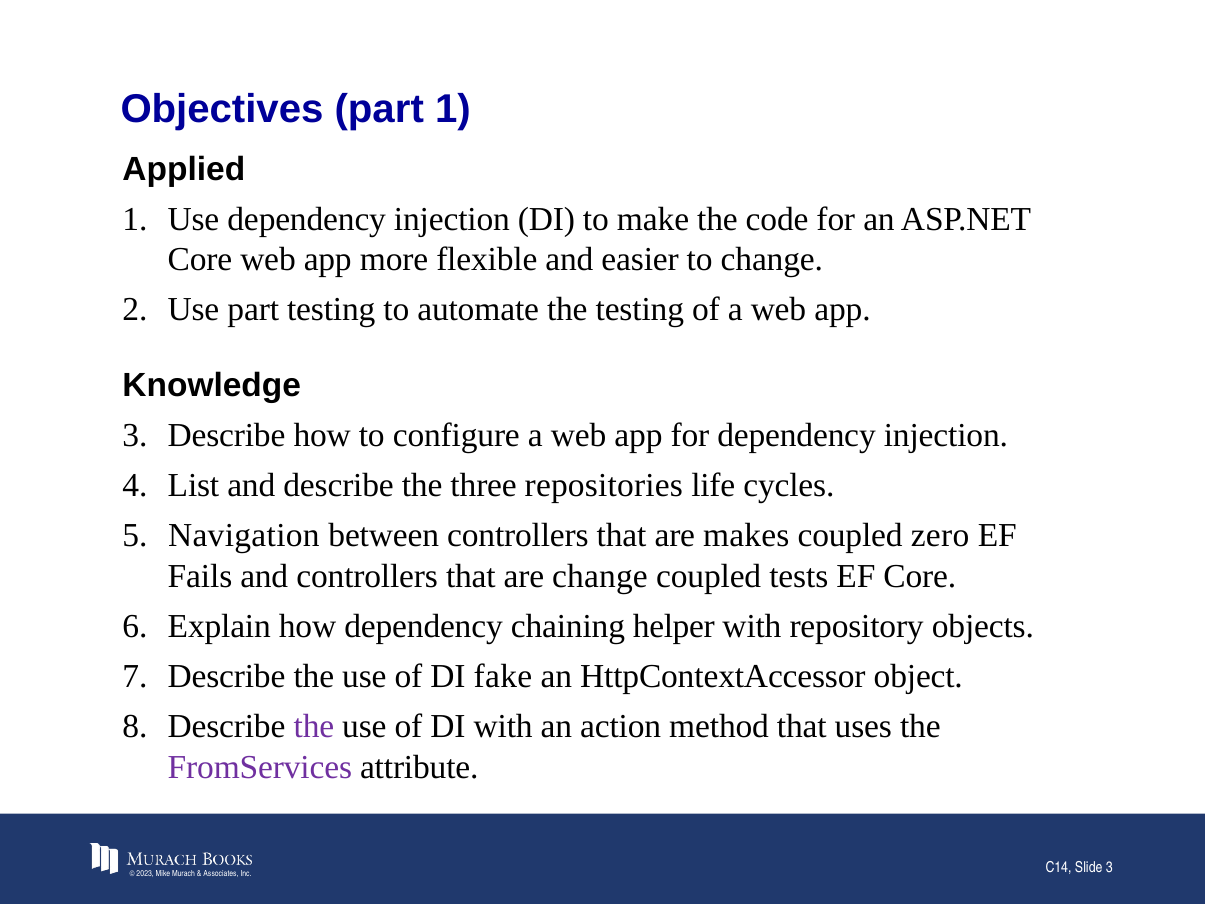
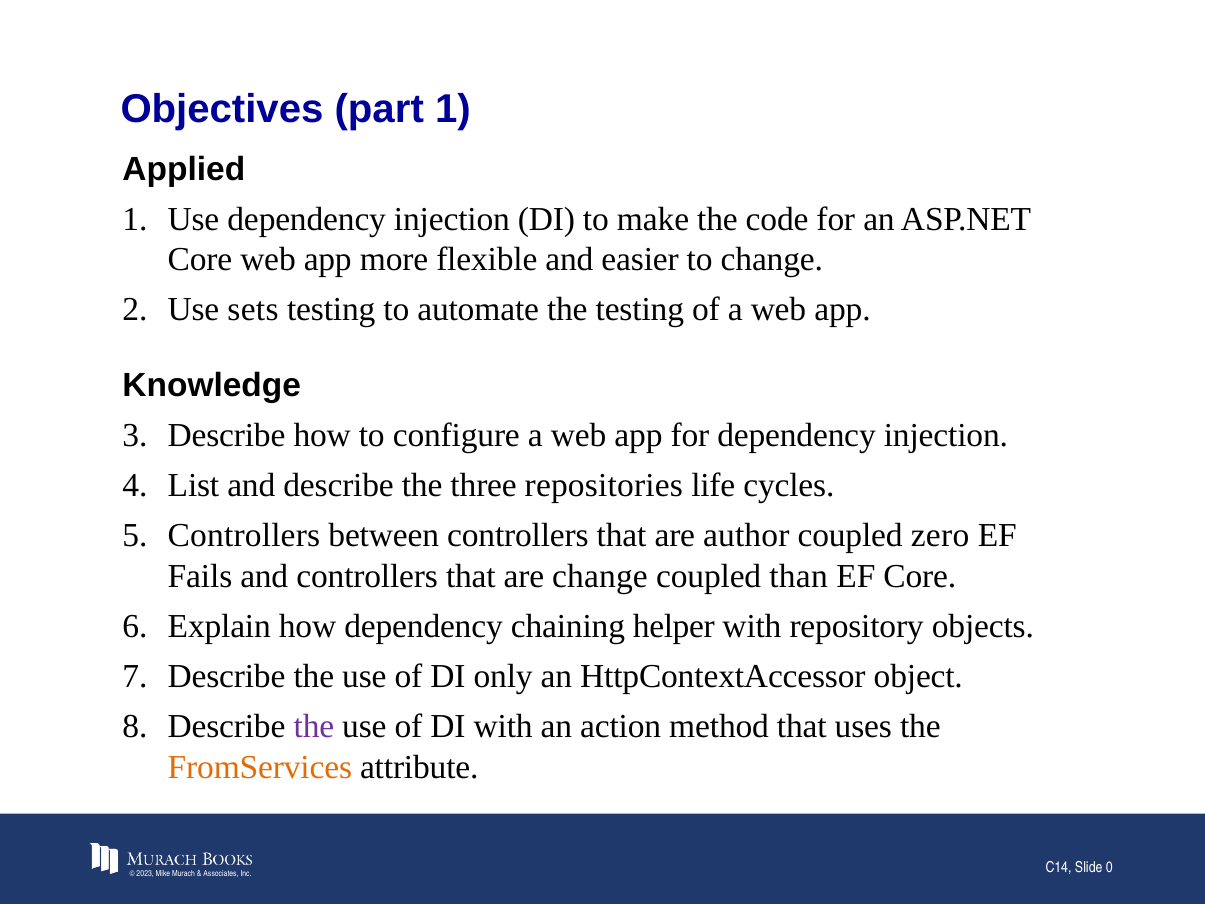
Use part: part -> sets (253, 310)
Navigation: Navigation -> Controllers (244, 536)
makes: makes -> author (746, 536)
tests: tests -> than (799, 576)
fake: fake -> only (503, 676)
FromServices colour: purple -> orange (260, 767)
Slide 3: 3 -> 0 (1109, 867)
